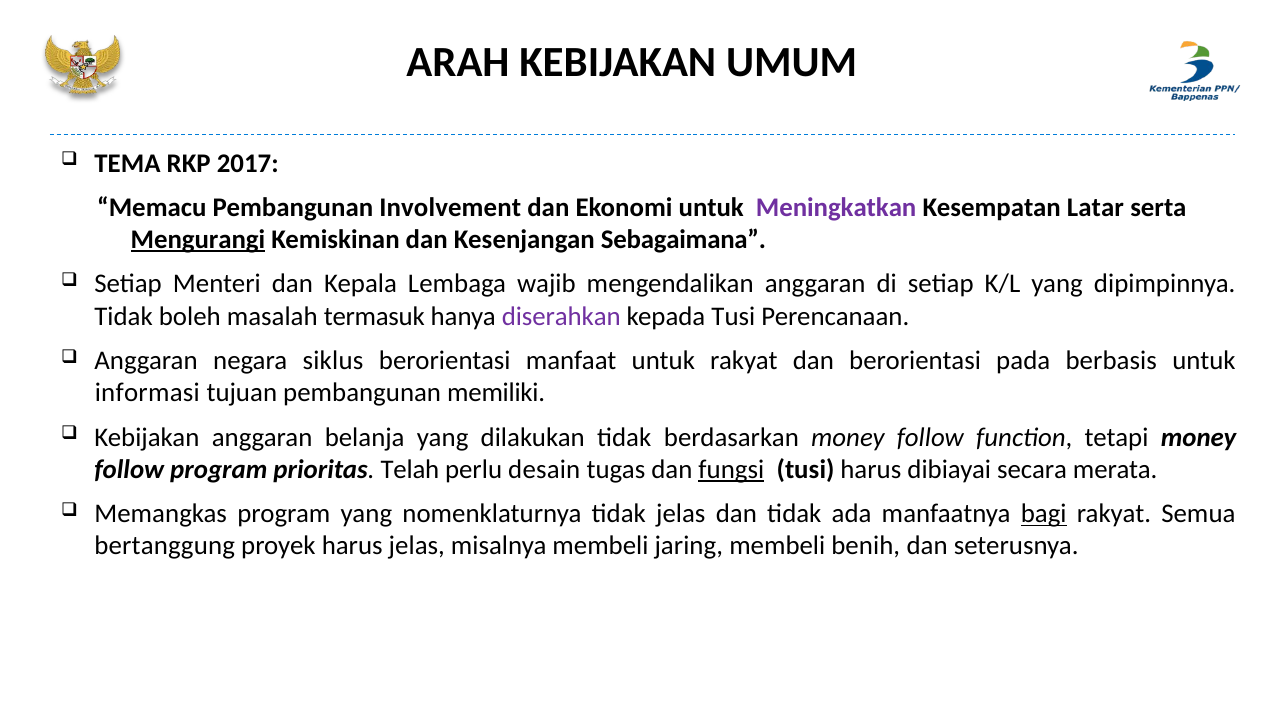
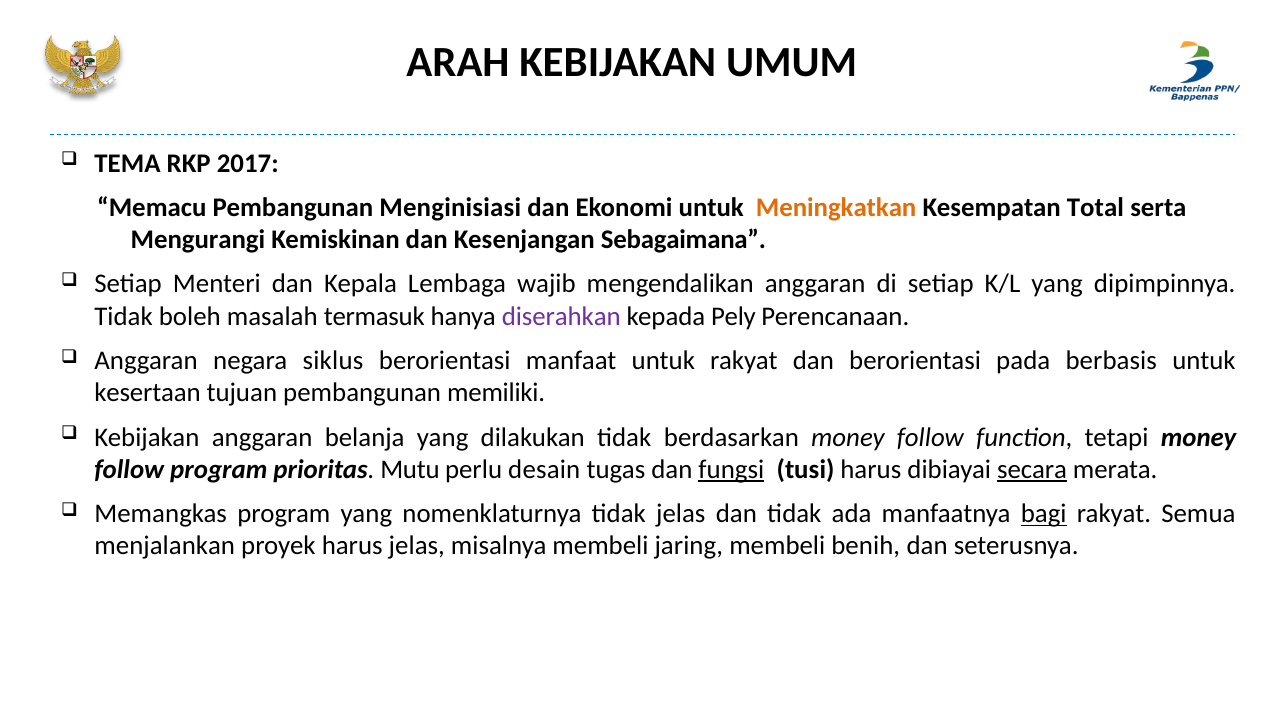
Involvement: Involvement -> Menginisiasi (450, 207)
Meningkatkan colour: purple -> orange (836, 207)
Latar: Latar -> Total (1095, 207)
Mengurangi underline: present -> none (198, 240)
kepada Tusi: Tusi -> Pely (733, 316)
informasi: informasi -> kesertaan (148, 393)
Telah: Telah -> Mutu (410, 469)
secara underline: none -> present (1032, 469)
bertanggung: bertanggung -> menjalankan (165, 546)
